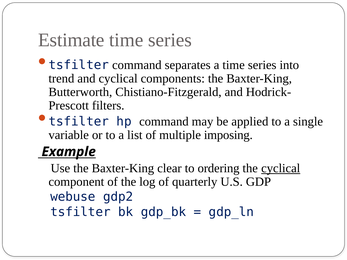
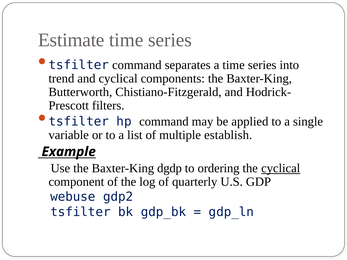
imposing: imposing -> establish (228, 135)
clear: clear -> dgdp (170, 168)
